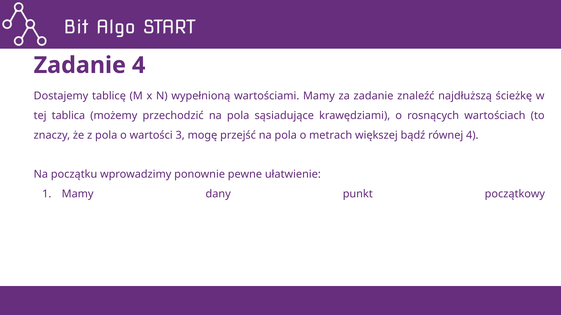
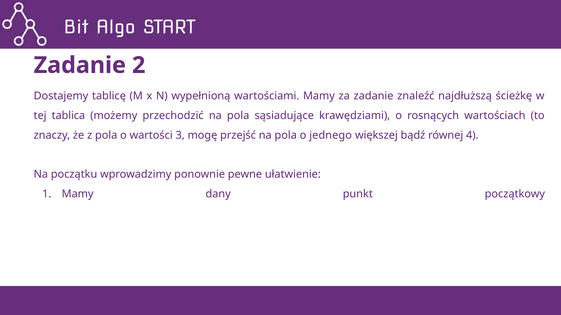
Zadanie 4: 4 -> 2 (139, 65)
metrach: metrach -> jednego (331, 135)
